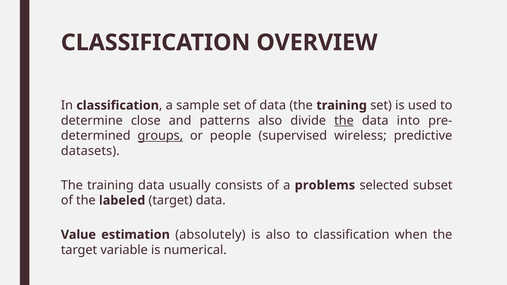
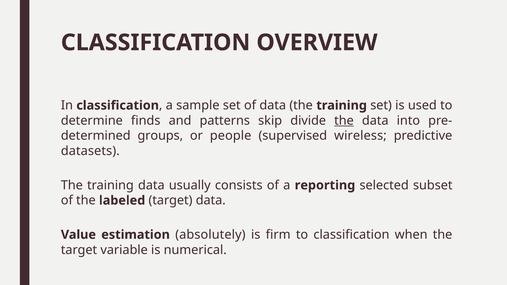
close: close -> finds (146, 121)
patterns also: also -> skip (270, 121)
groups underline: present -> none (160, 136)
problems: problems -> reporting (325, 185)
is also: also -> firm (278, 235)
